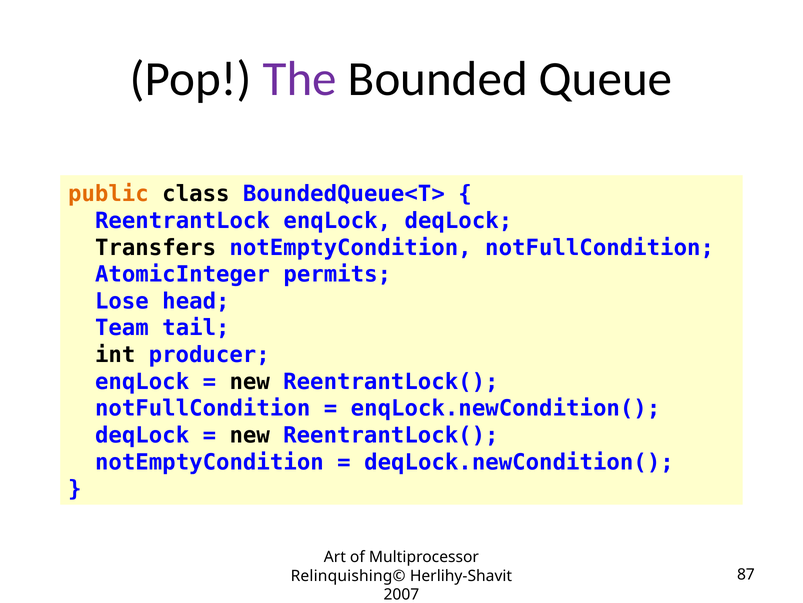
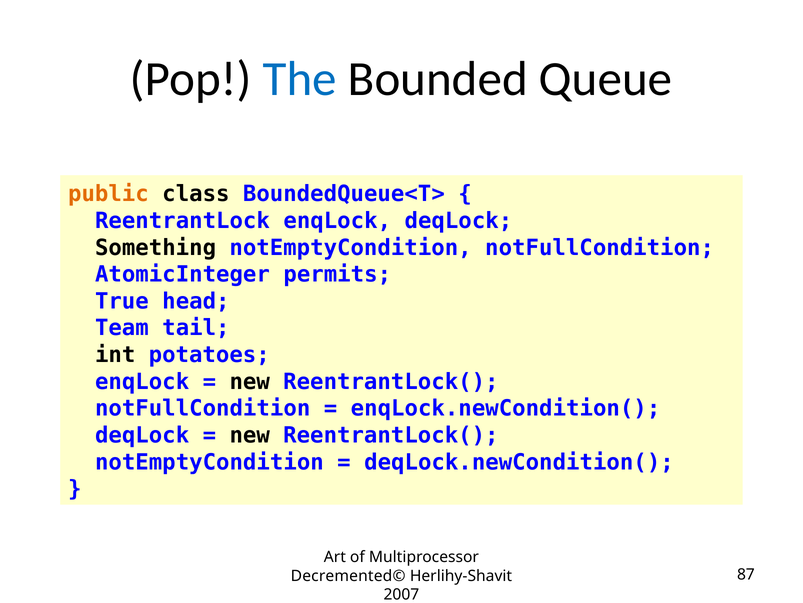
The colour: purple -> blue (300, 79)
Transfers: Transfers -> Something (156, 247)
Lose: Lose -> True (122, 301)
producer: producer -> potatoes (209, 354)
Relinquishing©: Relinquishing© -> Decremented© (348, 575)
